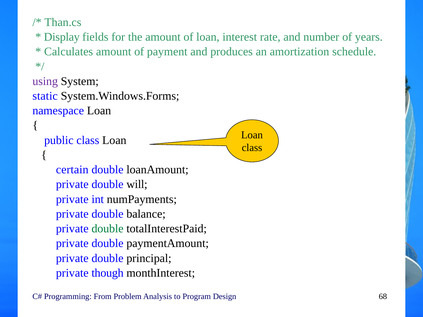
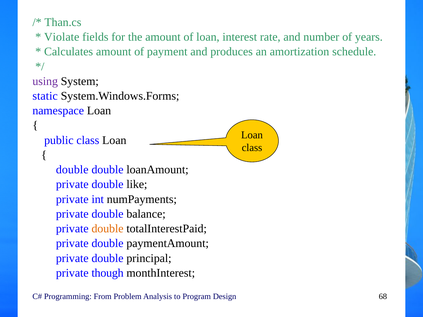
Display: Display -> Violate (62, 37)
certain: certain -> double (72, 170)
will: will -> like (137, 185)
double colour: green -> orange (108, 229)
